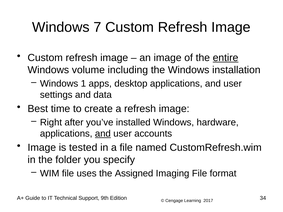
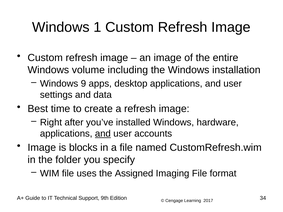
7: 7 -> 1 (97, 27)
entire underline: present -> none (226, 58)
1: 1 -> 9 (83, 84)
tested: tested -> blocks (83, 148)
